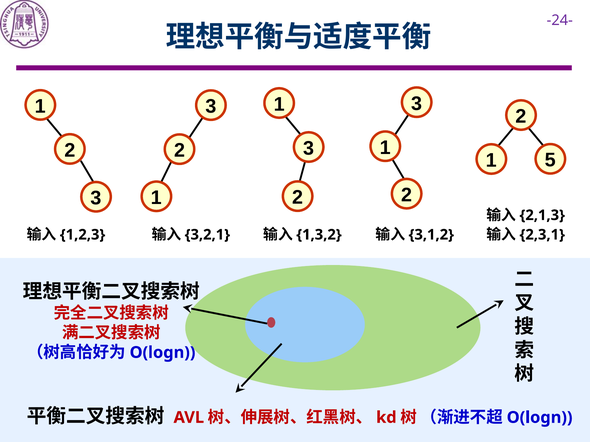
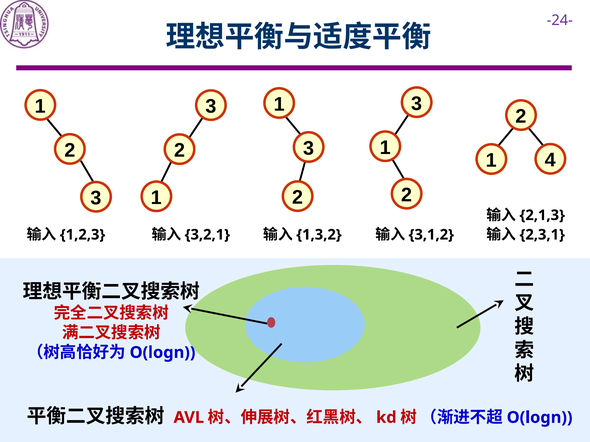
5: 5 -> 4 (550, 160)
